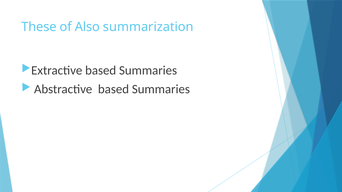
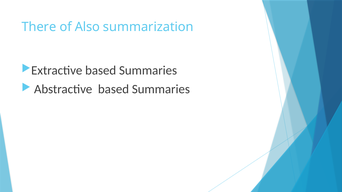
These: These -> There (39, 27)
